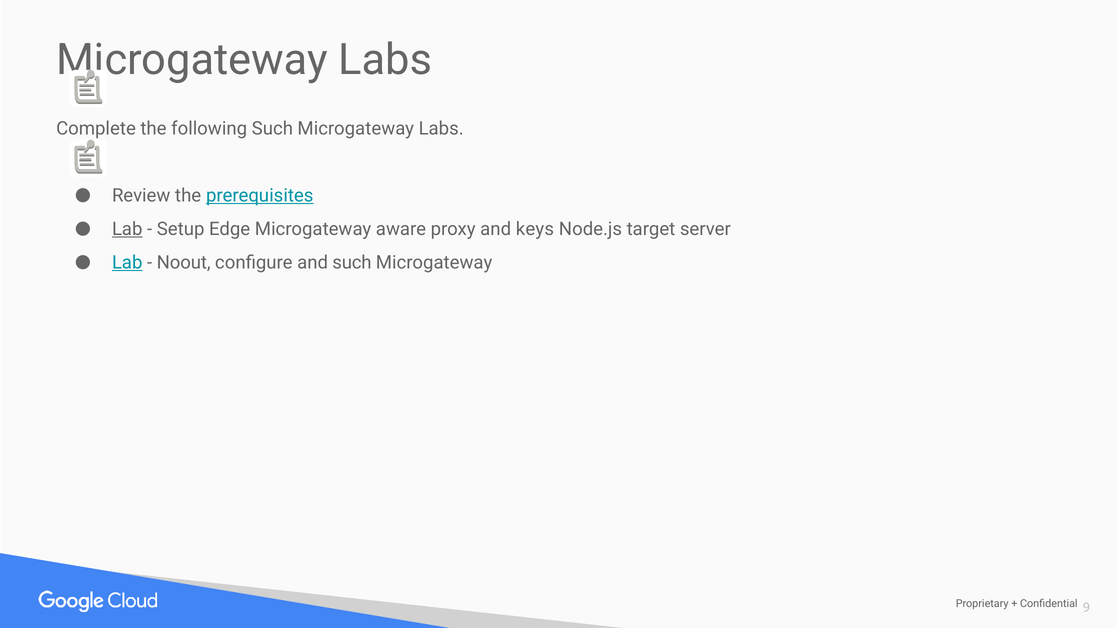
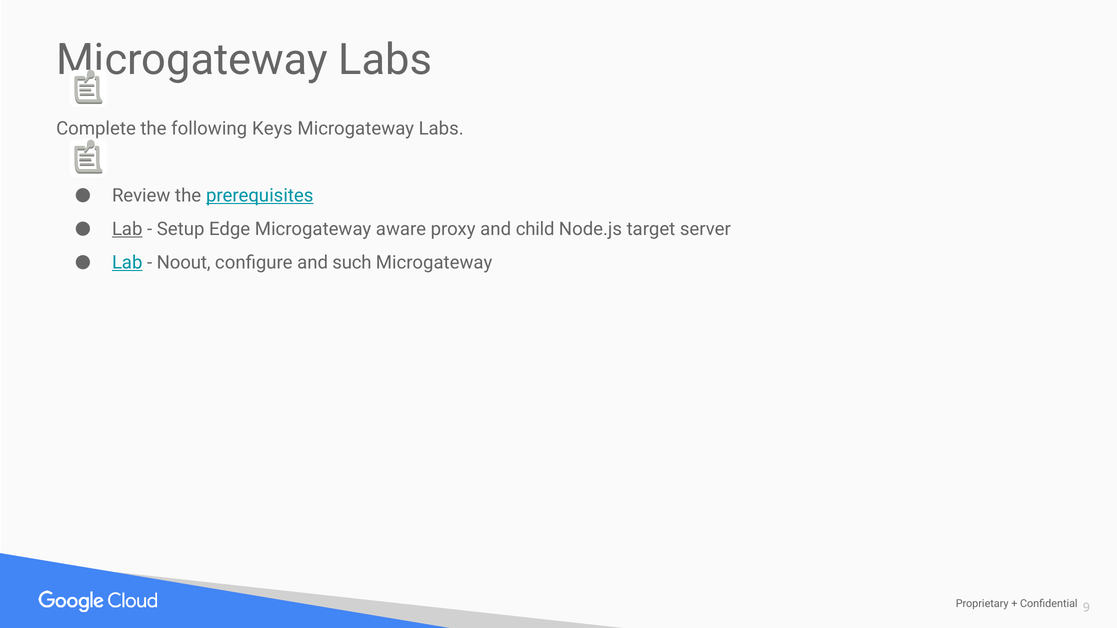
following Such: Such -> Keys (272, 129)
keys: keys -> child (535, 229)
